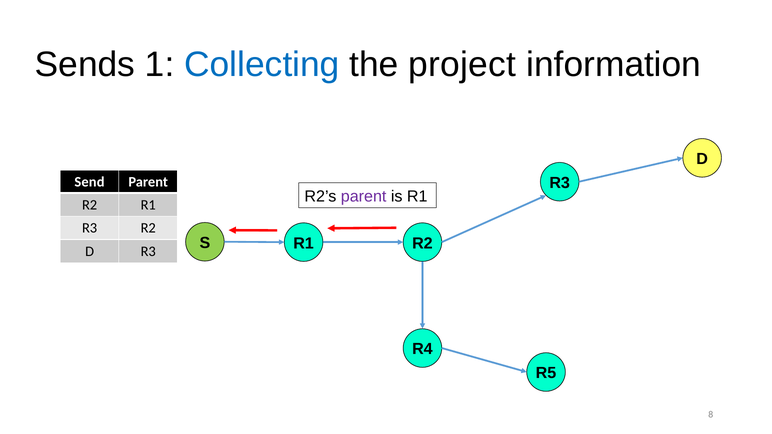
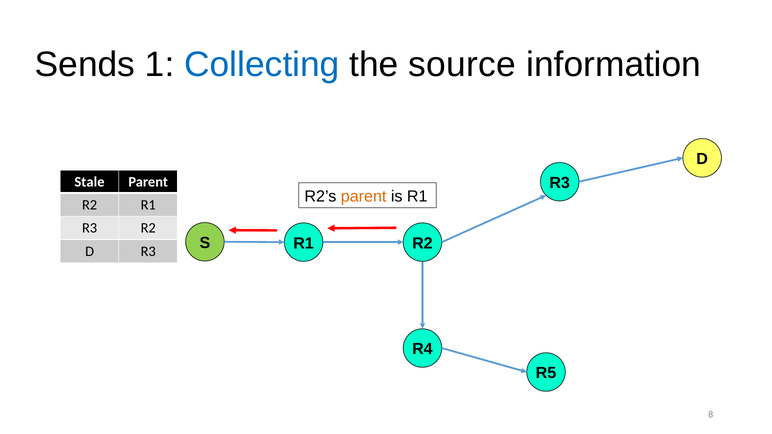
project: project -> source (462, 65)
Send: Send -> Stale (90, 182)
parent colour: purple -> orange (364, 197)
